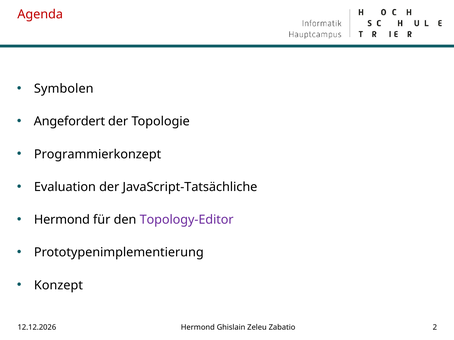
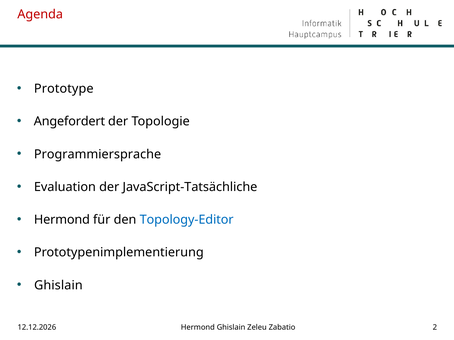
Symbolen: Symbolen -> Prototype (64, 89)
Programmierkonzept: Programmierkonzept -> Programmiersprache (98, 154)
Topology-Editor colour: purple -> blue (187, 220)
Konzept: Konzept -> Ghislain (58, 286)
